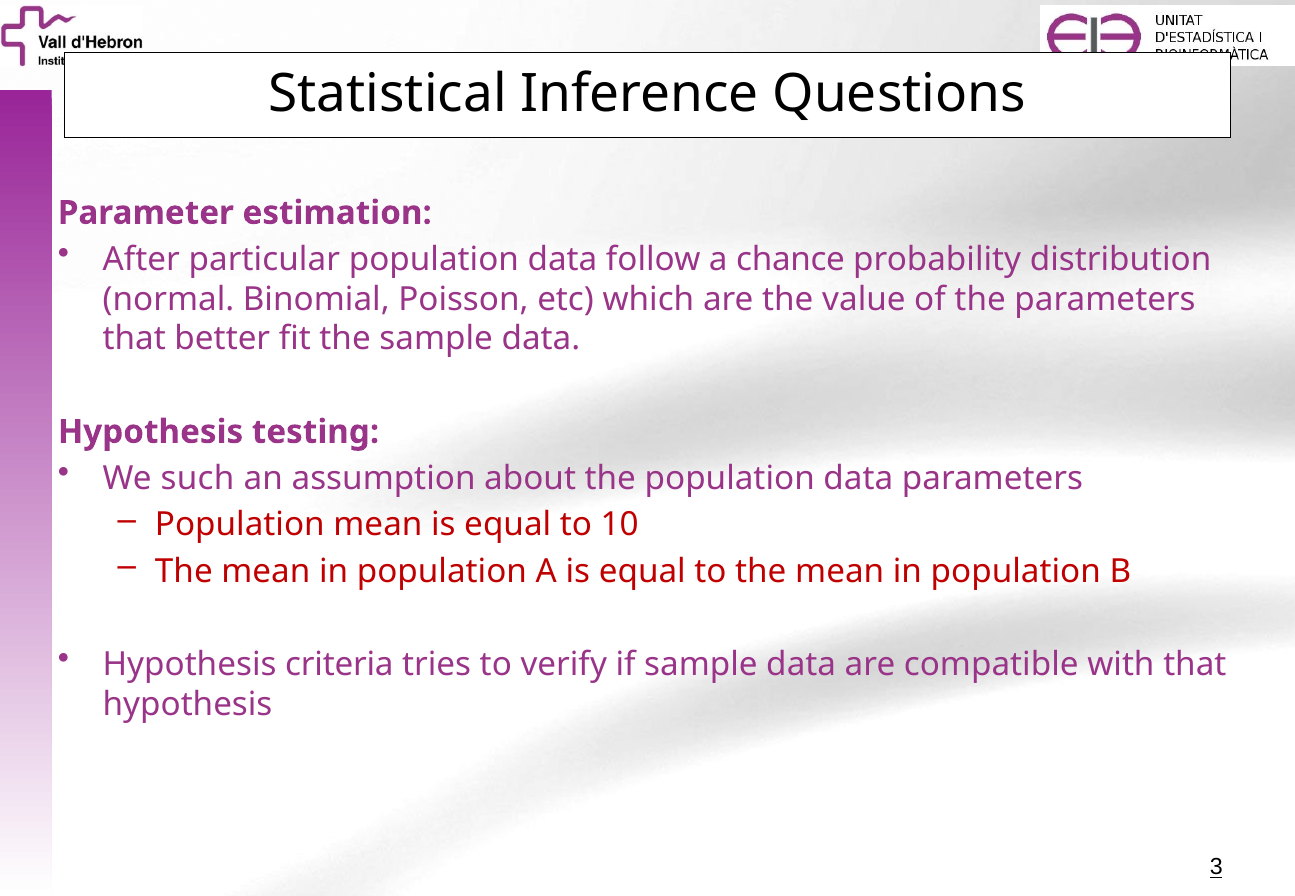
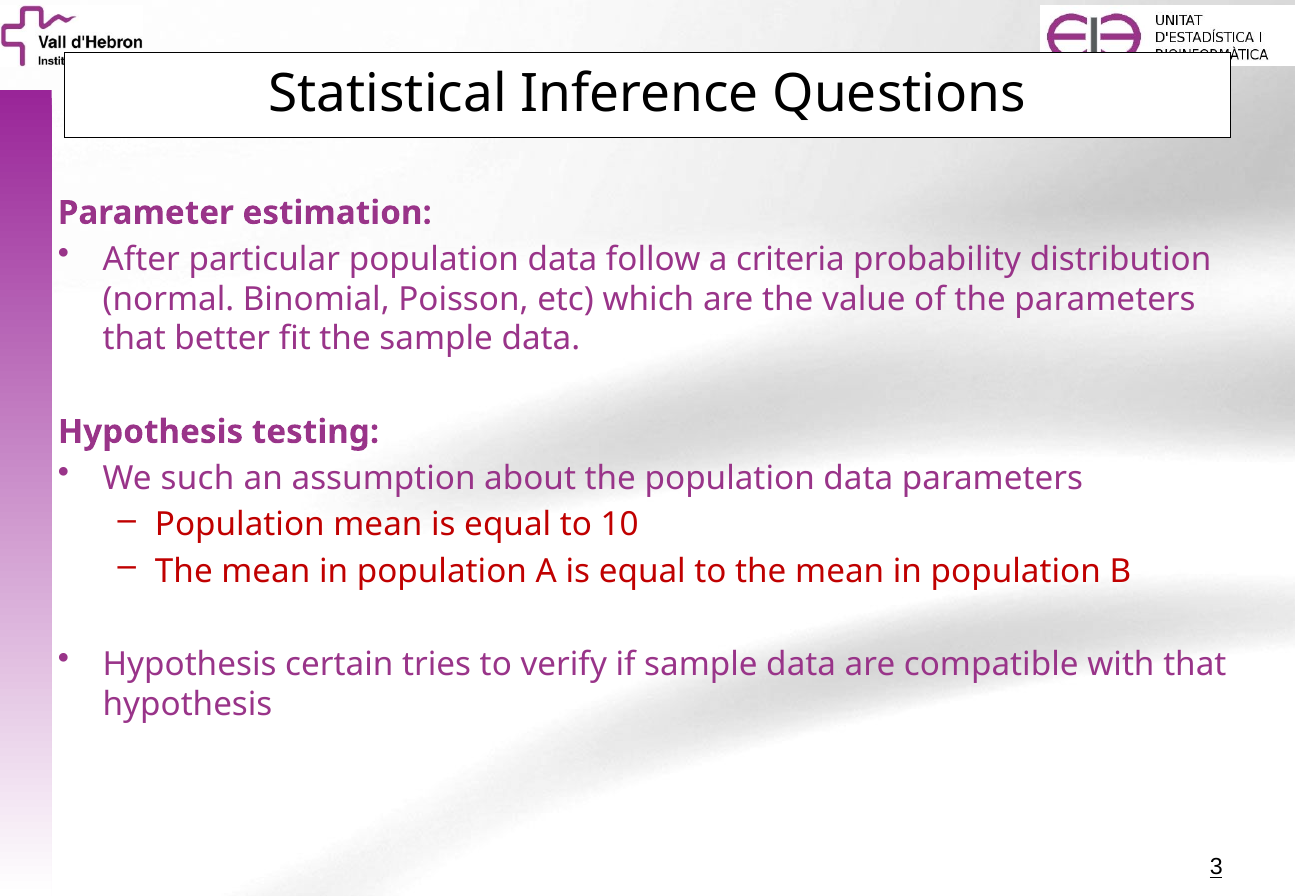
chance: chance -> criteria (790, 259)
criteria: criteria -> certain (339, 665)
